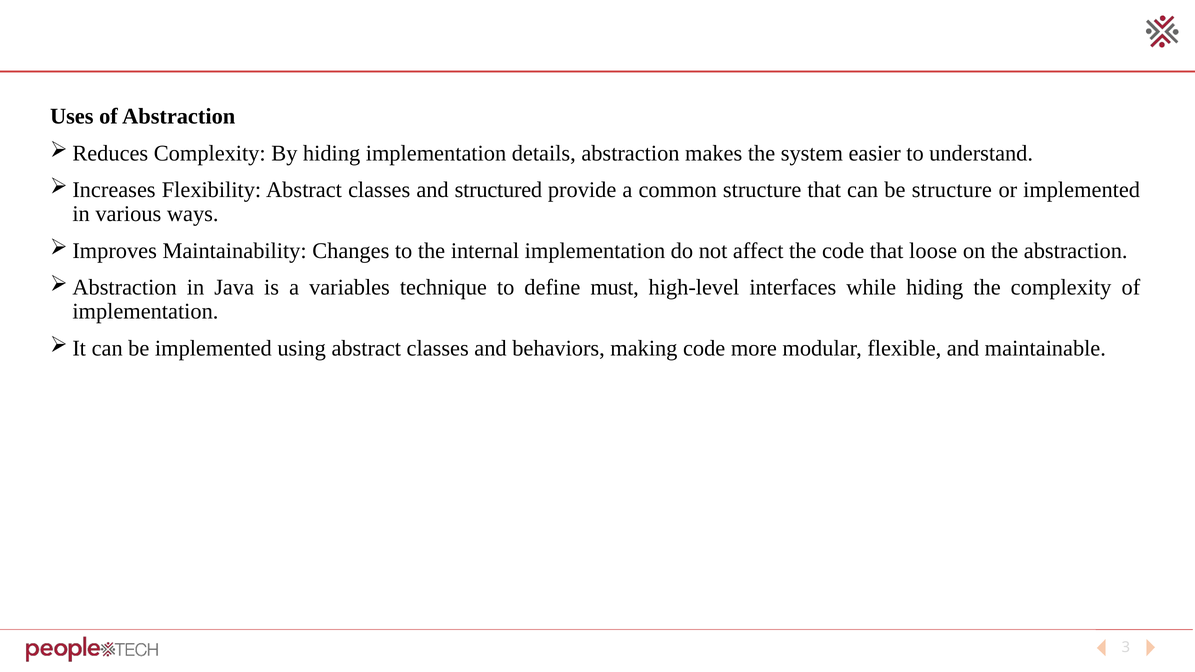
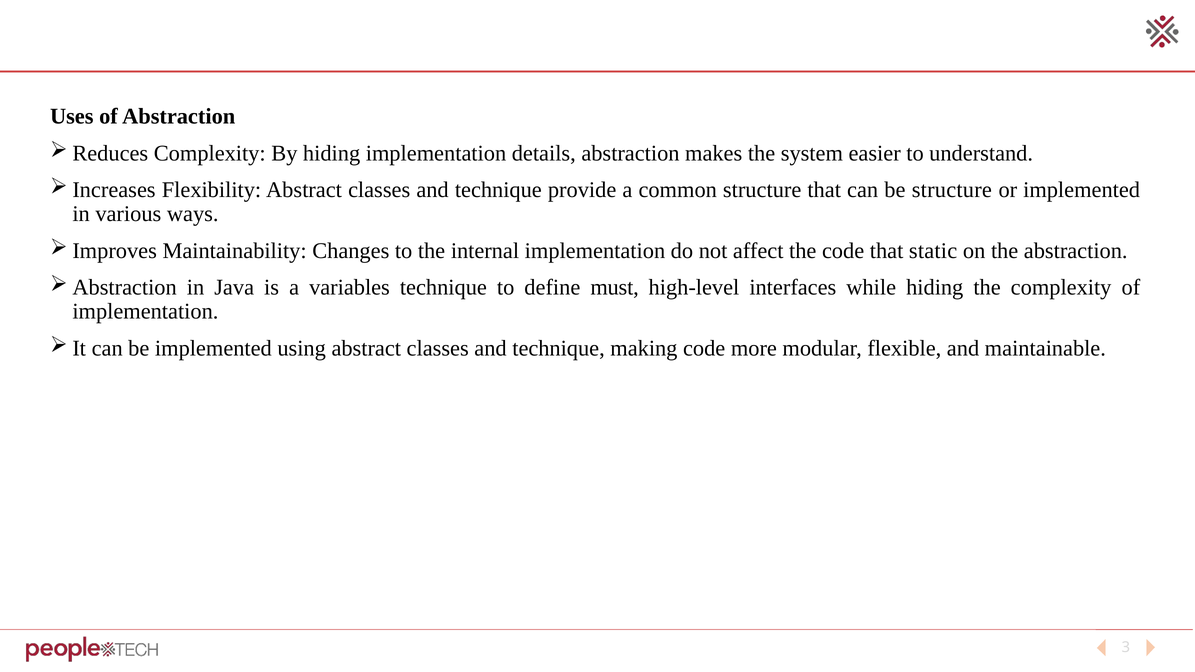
structured: structured -> technique (498, 190)
loose: loose -> static (933, 251)
behaviors: behaviors -> technique (559, 348)
